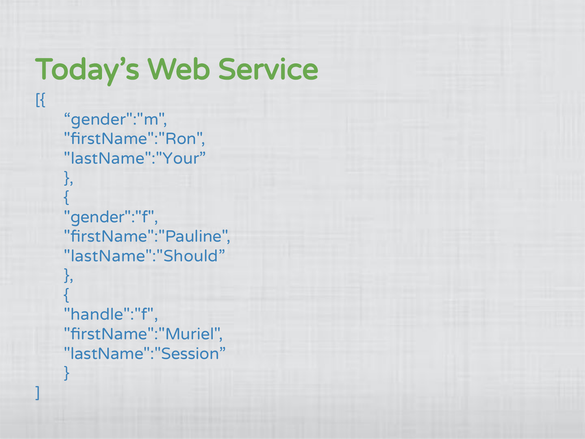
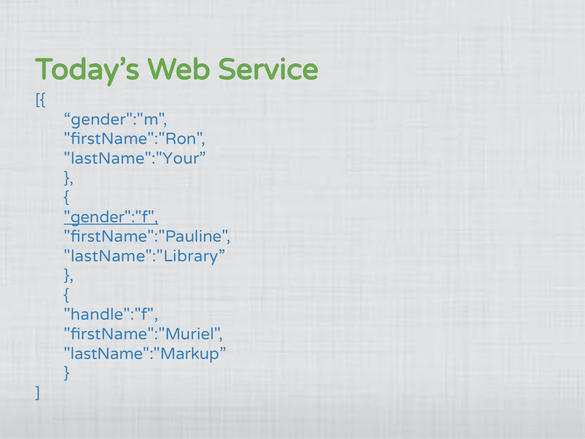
gender":"f underline: none -> present (111, 217)
lastName":"Should: lastName":"Should -> lastName":"Library (145, 256)
lastName":"Session: lastName":"Session -> lastName":"Markup (145, 353)
